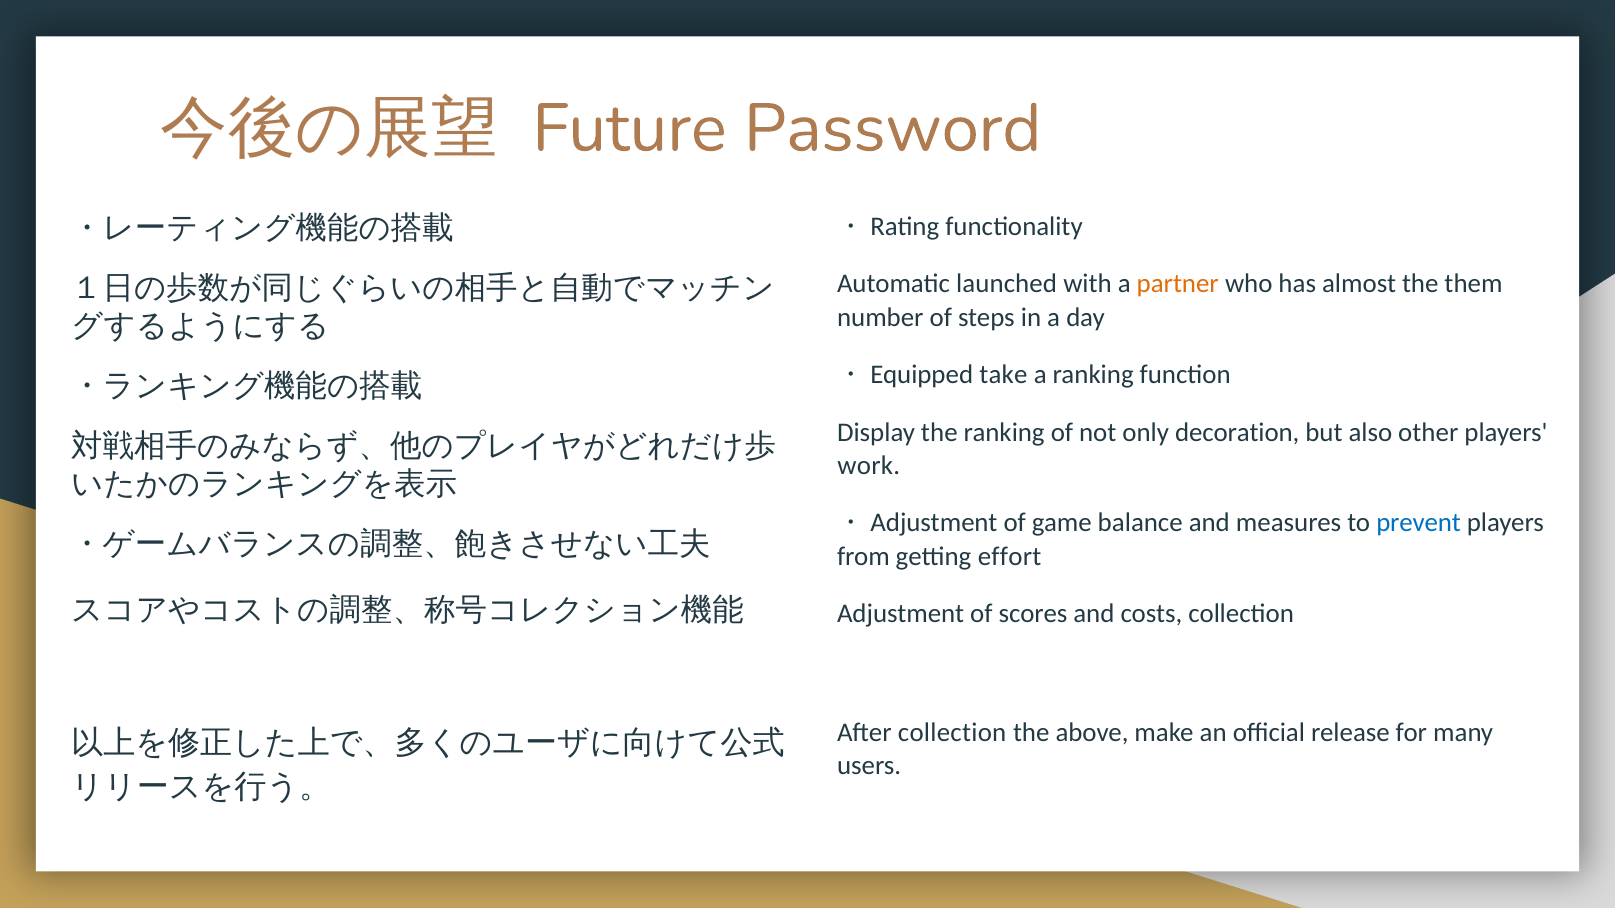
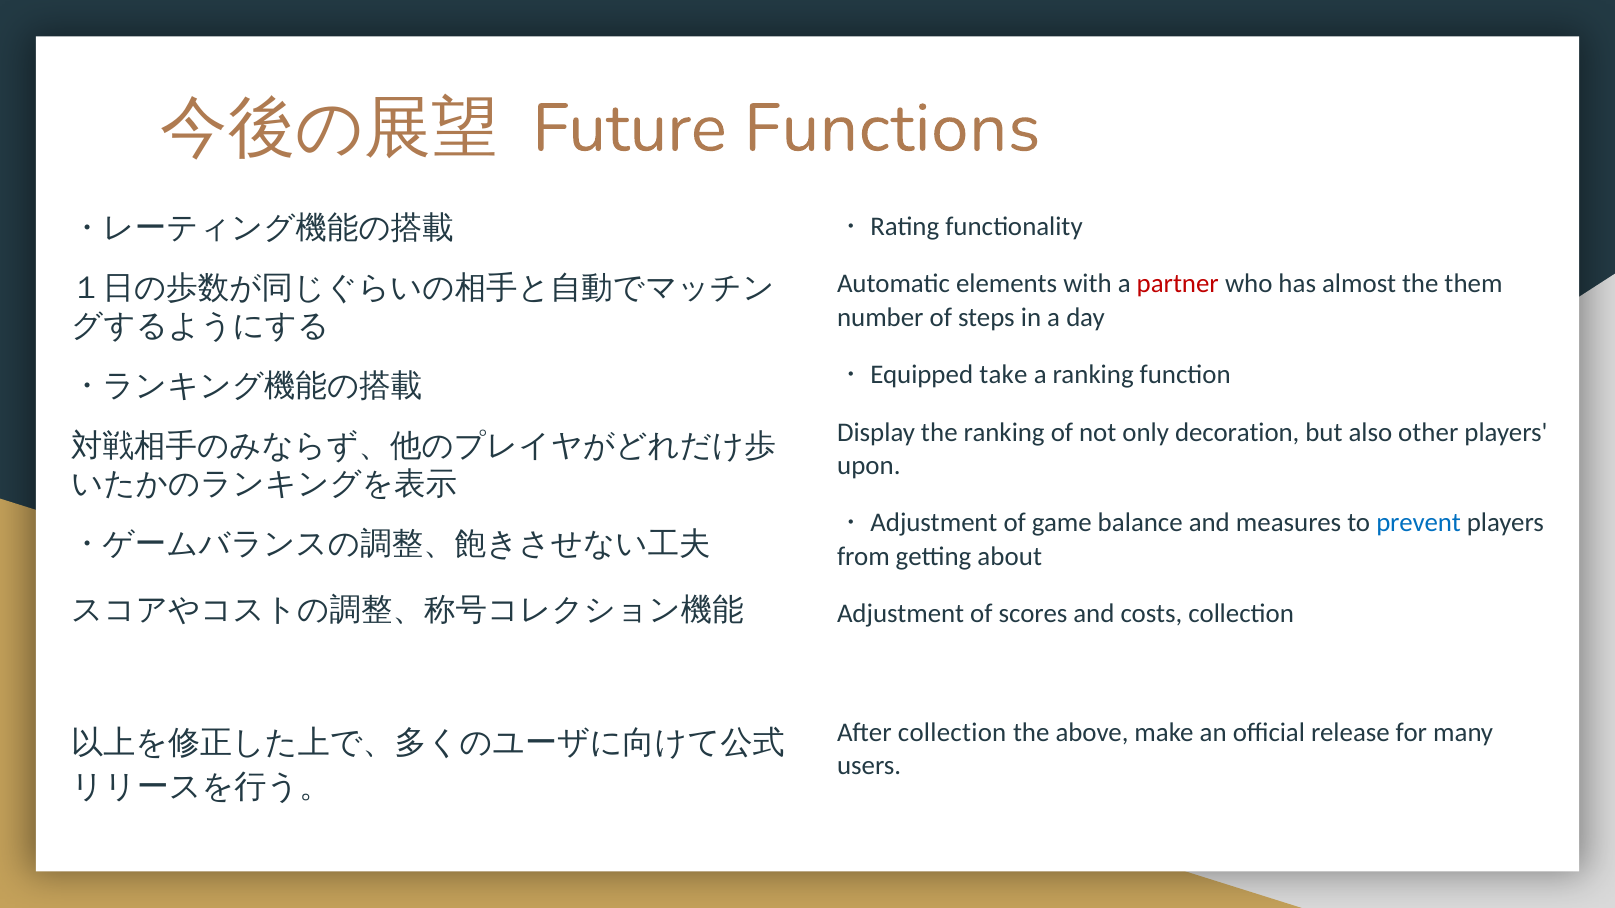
Password: Password -> Functions (892, 128)
launched: launched -> elements (1007, 284)
partner colour: orange -> red (1178, 284)
work: work -> upon (869, 466)
effort: effort -> about (1010, 557)
